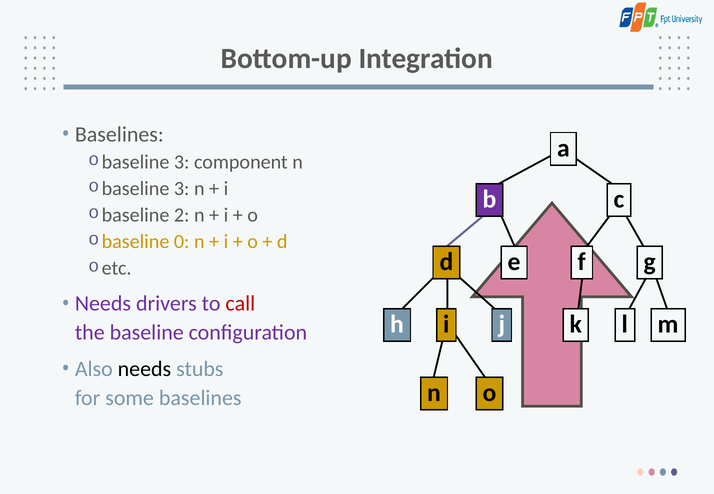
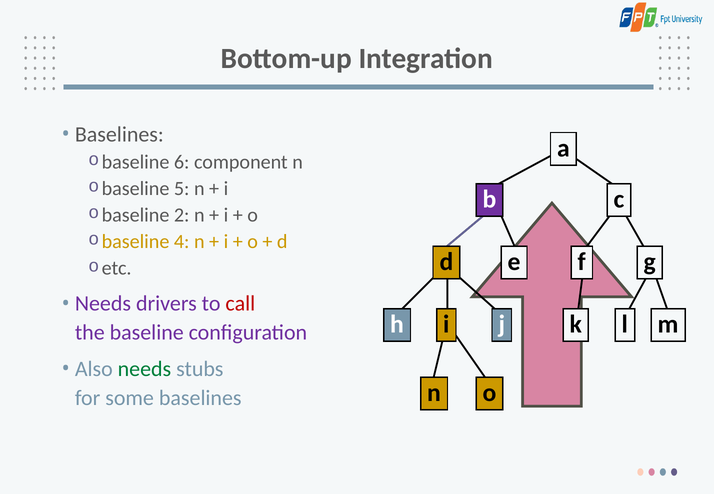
3: 3 -> 6 (182, 162)
3: 3 -> 5 (182, 189)
0: 0 -> 4 (182, 242)
needs colour: black -> green (144, 369)
